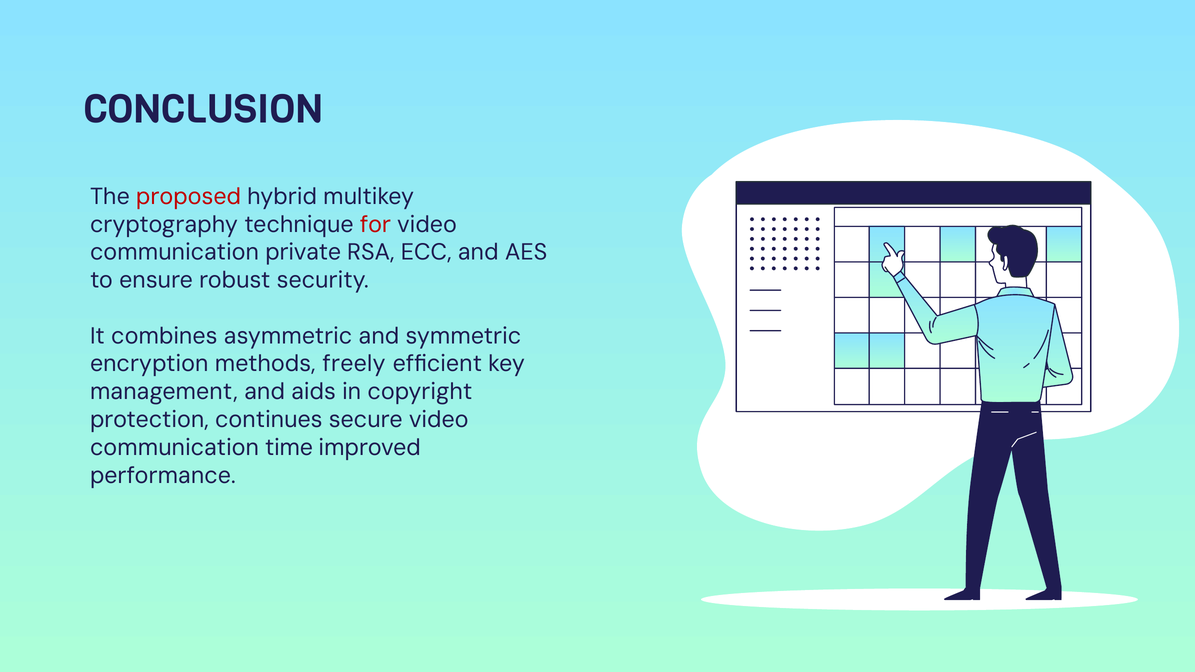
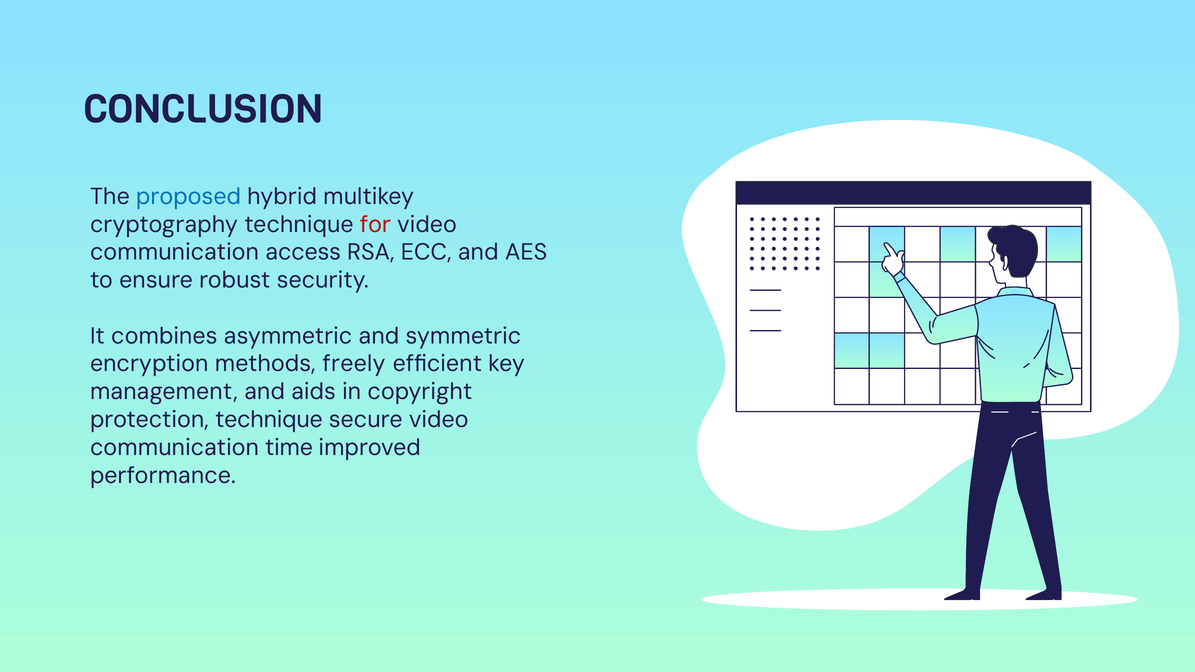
proposed colour: red -> blue (188, 197)
private: private -> access (303, 252)
protection continues: continues -> technique (269, 420)
